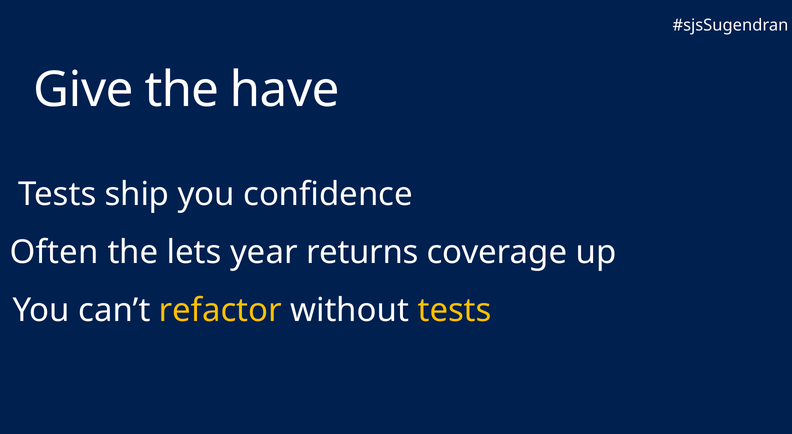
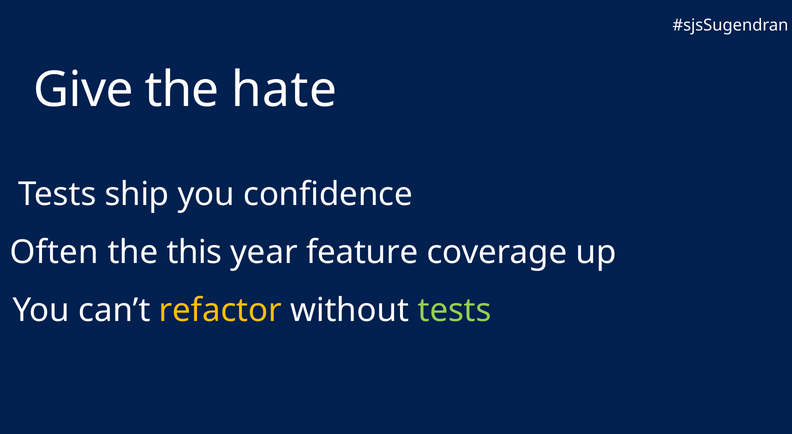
have: have -> hate (284, 90)
lets: lets -> this (194, 253)
returns: returns -> feature (362, 253)
tests colour: yellow -> light green (455, 311)
